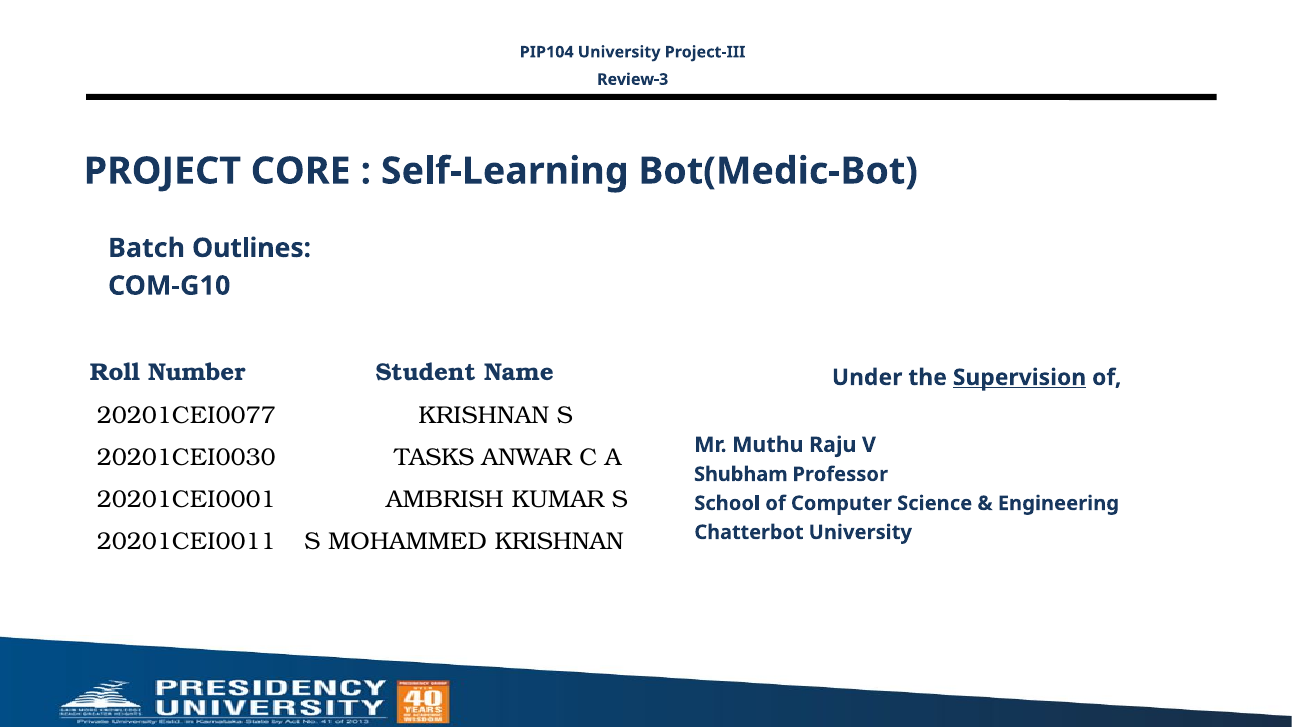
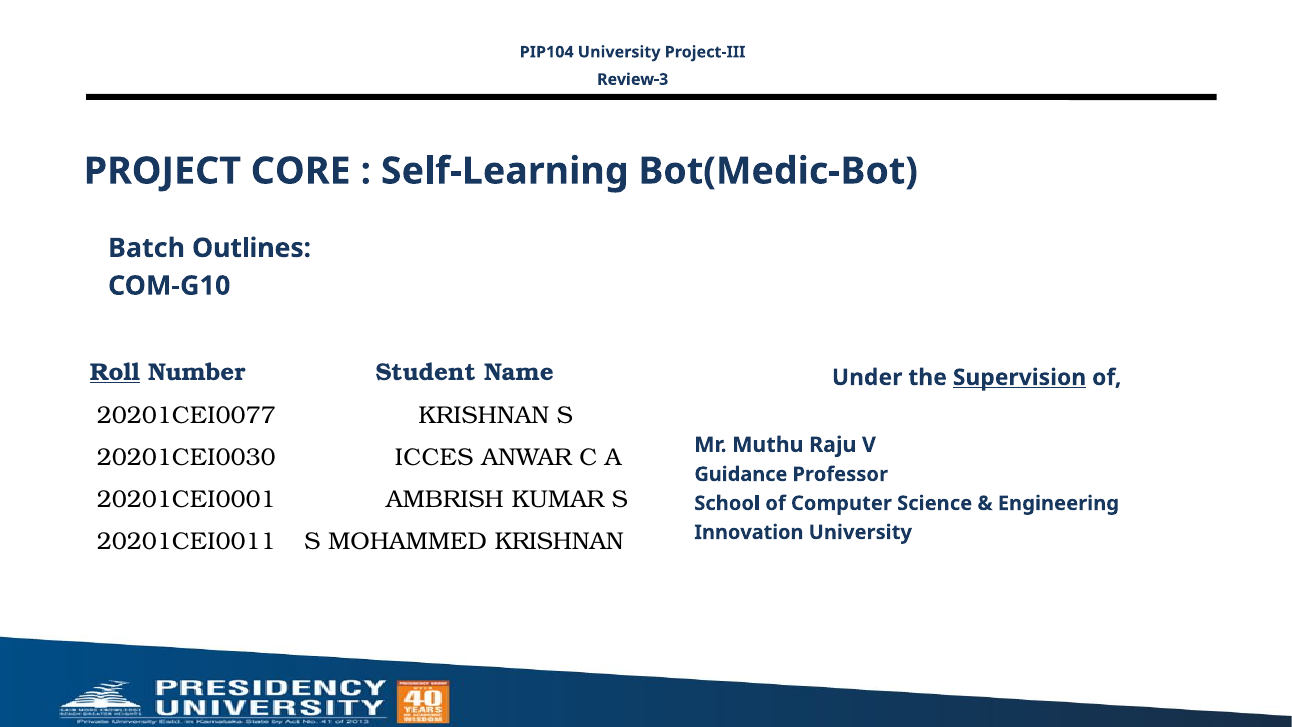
Roll underline: none -> present (115, 372)
TASKS: TASKS -> ICCES (434, 457)
Shubham: Shubham -> Guidance (741, 474)
Chatterbot: Chatterbot -> Innovation (749, 532)
